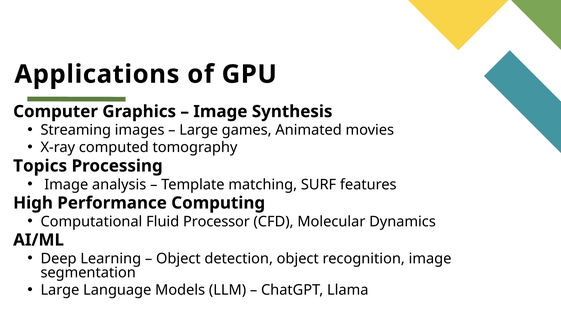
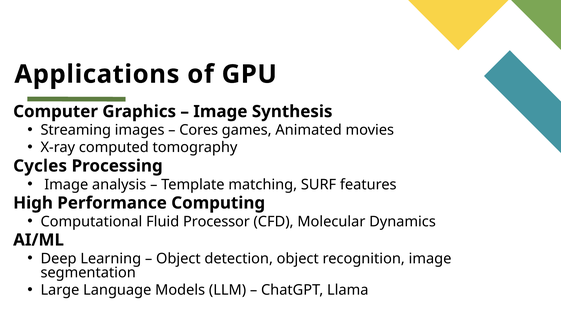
Large: Large -> Cores (199, 130)
Topics: Topics -> Cycles (40, 166)
